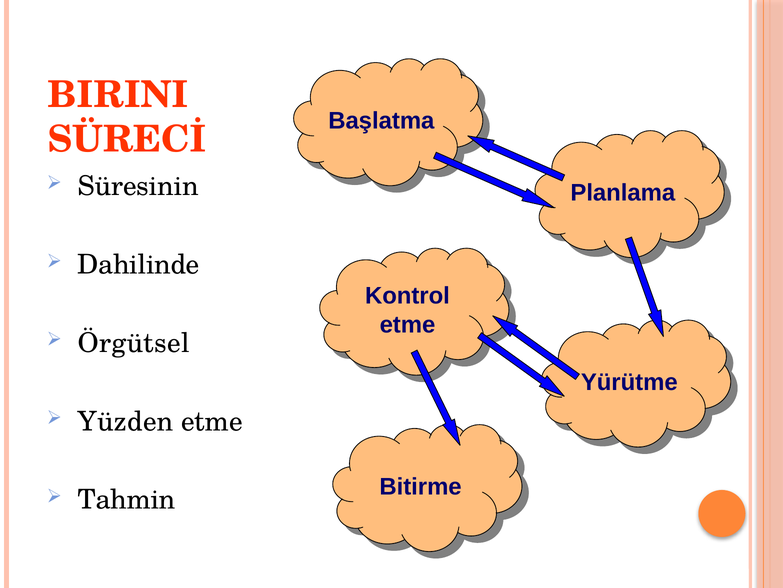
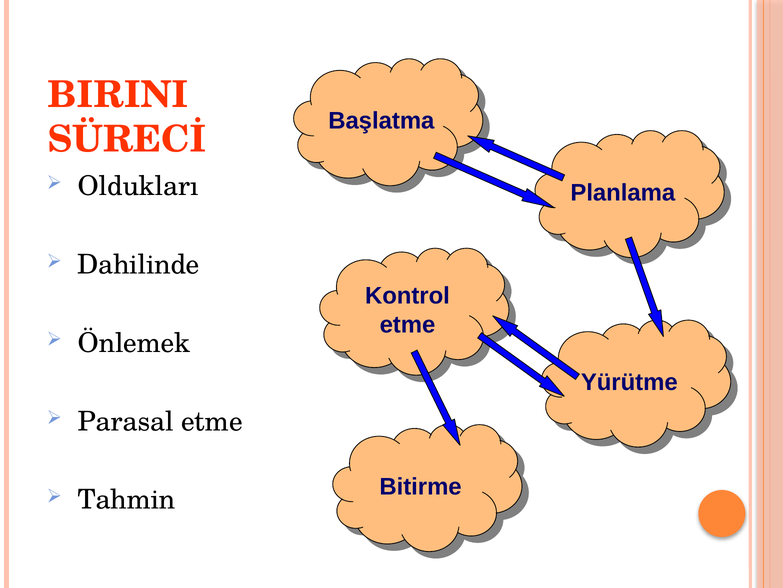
Süresinin: Süresinin -> Oldukları (138, 186)
Örgütsel: Örgütsel -> Önlemek (134, 343)
Yüzden: Yüzden -> Parasal (126, 421)
